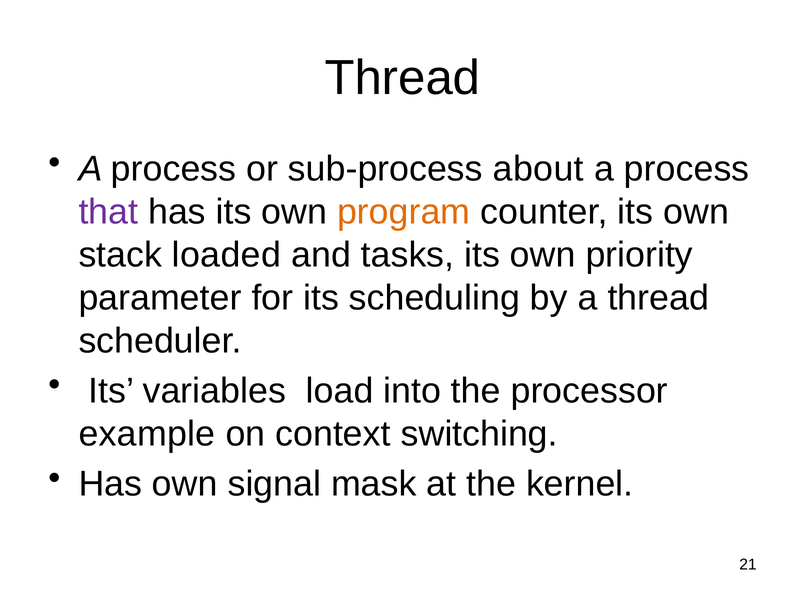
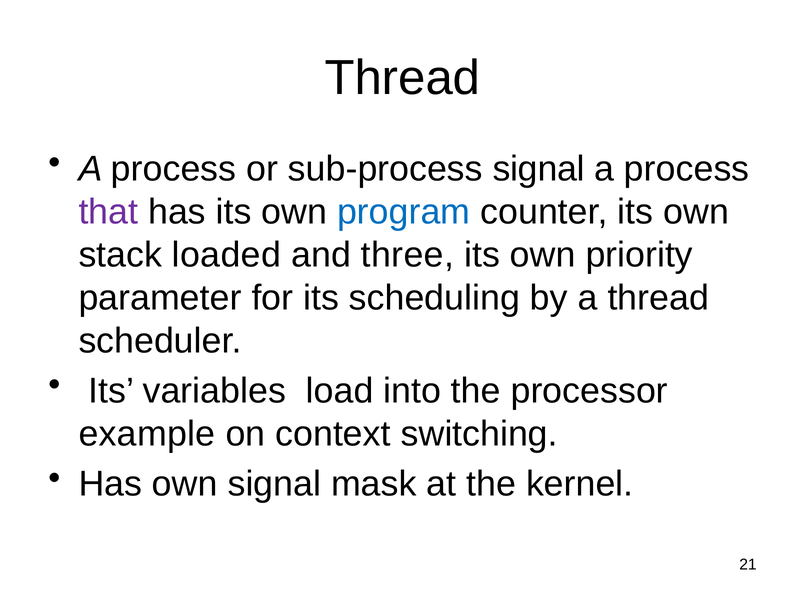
sub-process about: about -> signal (539, 169)
program colour: orange -> blue (404, 212)
tasks: tasks -> three (407, 255)
